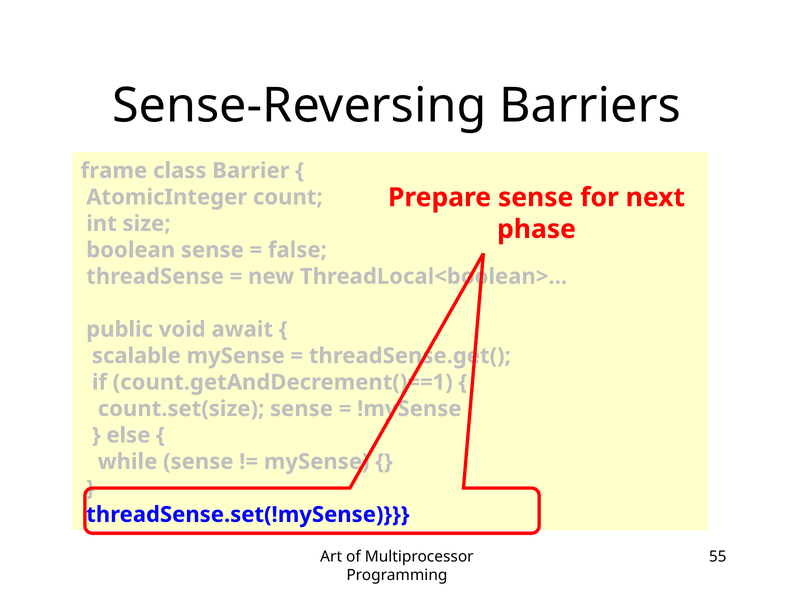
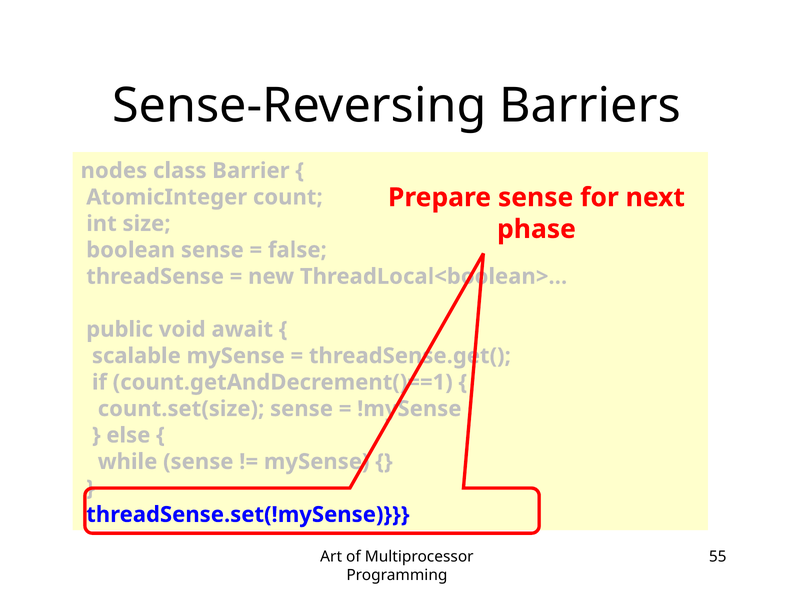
frame: frame -> nodes (114, 171)
